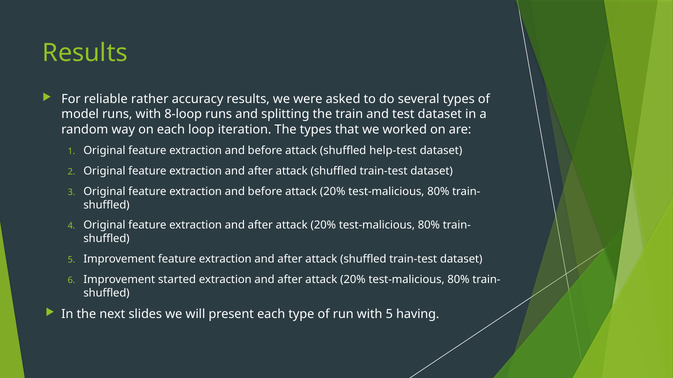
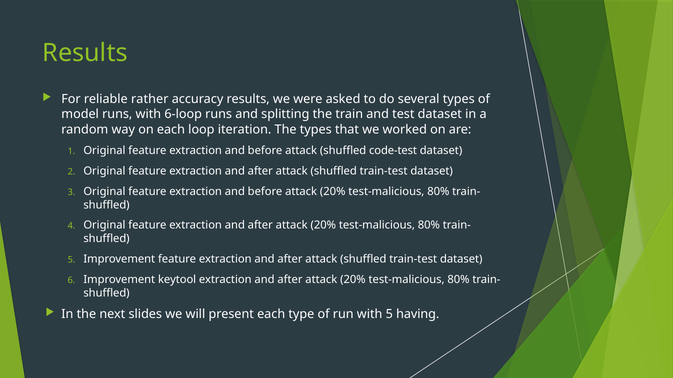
8-loop: 8-loop -> 6-loop (183, 114)
help-test: help-test -> code-test (393, 151)
started: started -> keytool (177, 280)
